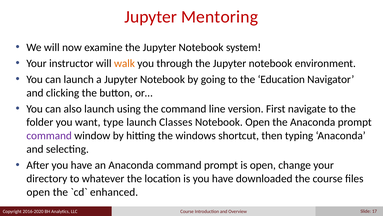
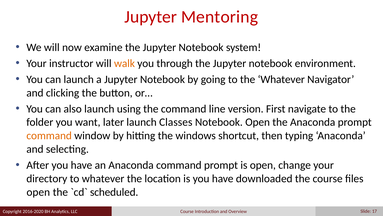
the Education: Education -> Whatever (281, 79)
type: type -> later (113, 122)
command colour: purple -> orange (49, 135)
enhanced: enhanced -> scheduled (114, 192)
